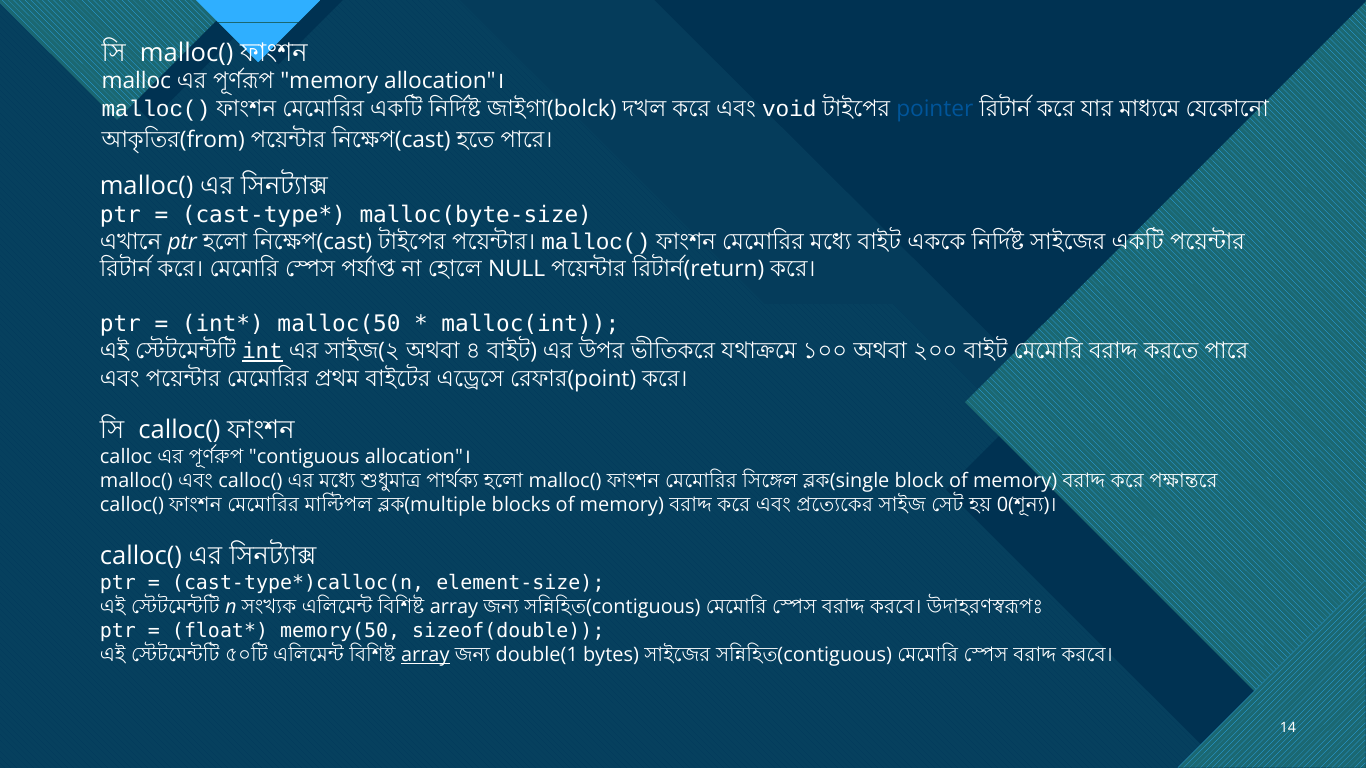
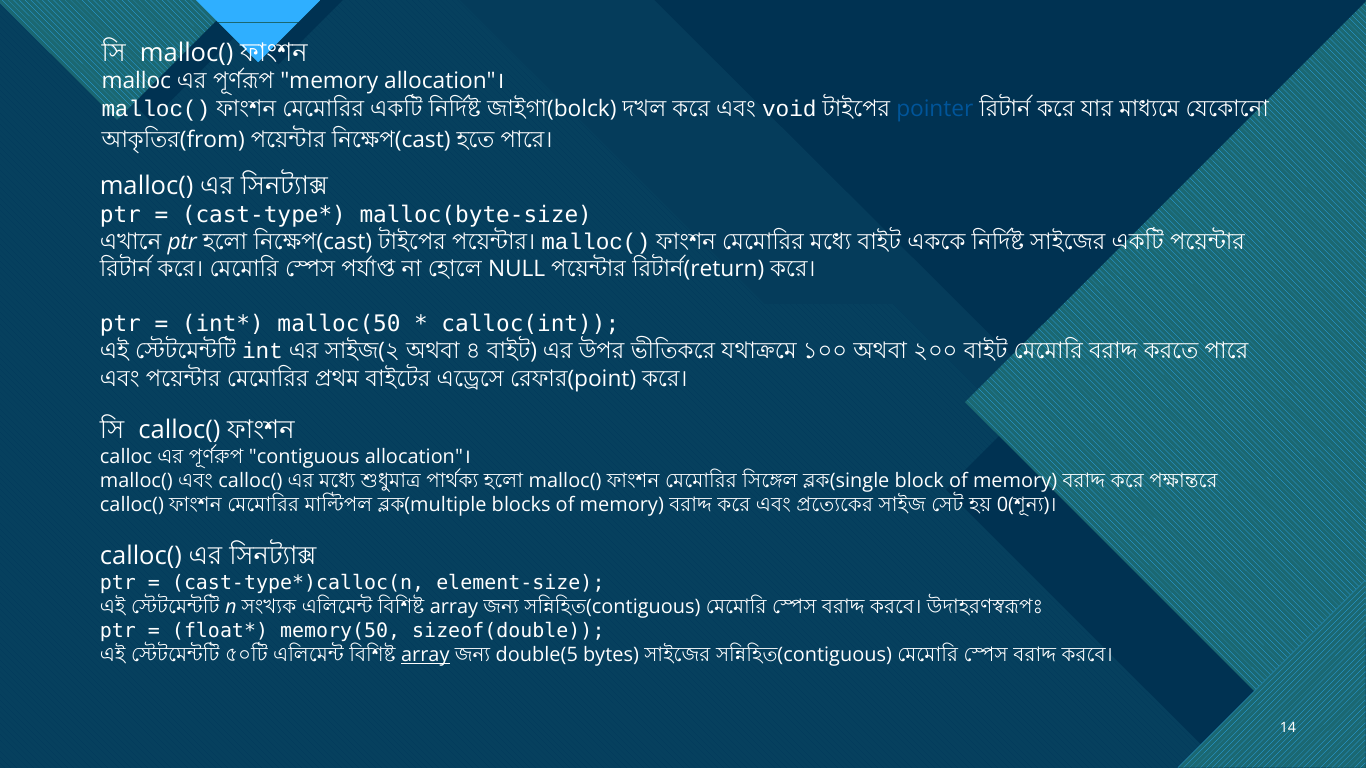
malloc(int: malloc(int -> calloc(int (530, 324)
int underline: present -> none (263, 351)
double(1: double(1 -> double(5 (537, 655)
